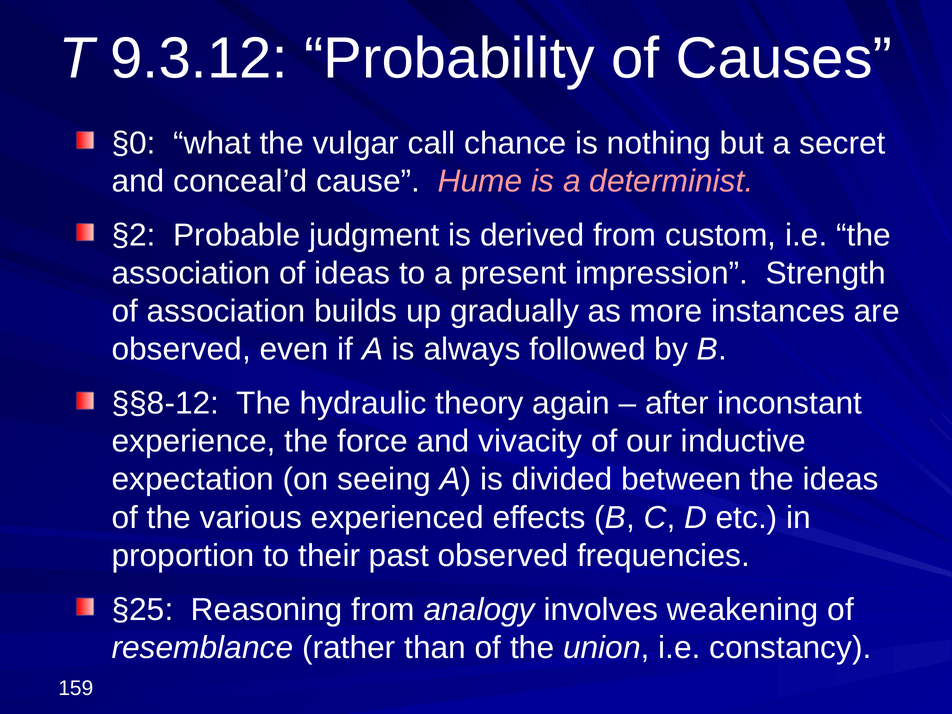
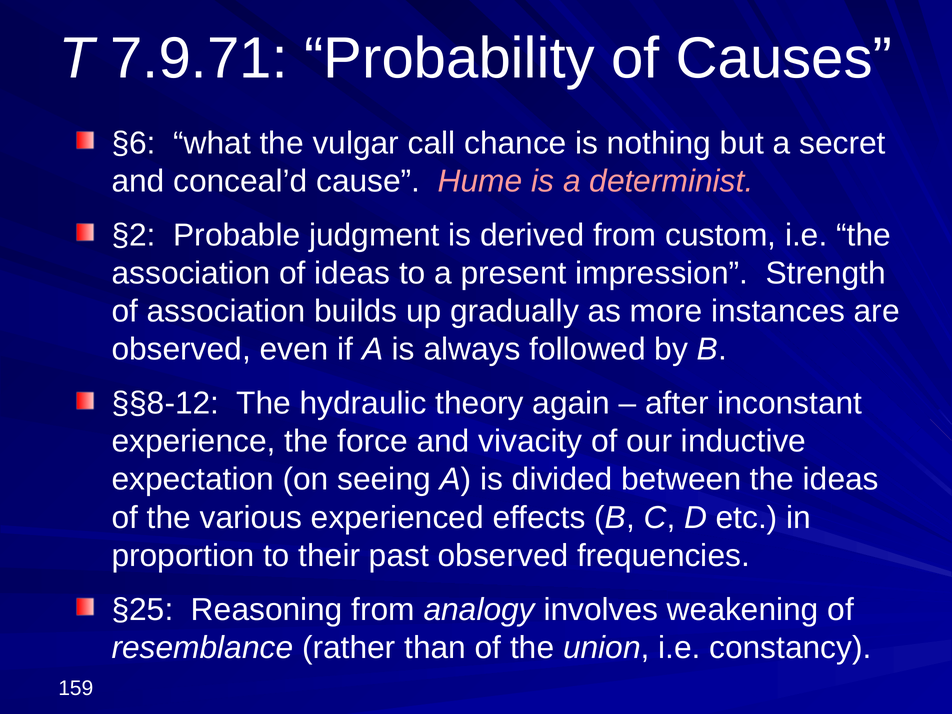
9.3.12: 9.3.12 -> 7.9.71 (199, 58)
§0: §0 -> §6 (134, 143)
